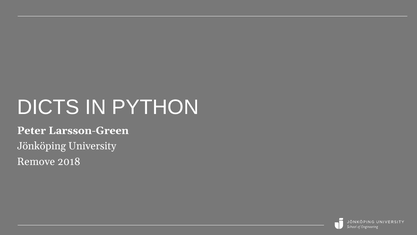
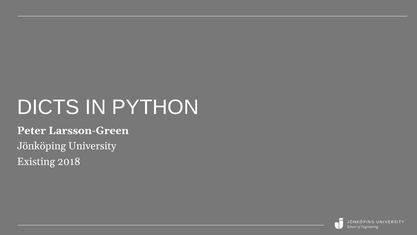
Remove: Remove -> Existing (36, 162)
